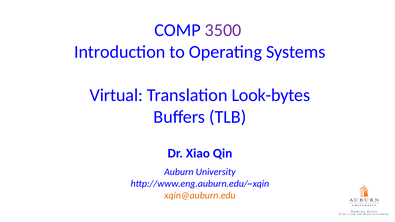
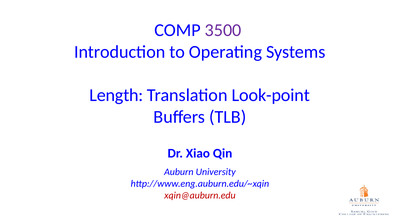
Virtual: Virtual -> Length (116, 95)
Look-bytes: Look-bytes -> Look-point (271, 95)
xqin@auburn.edu colour: orange -> red (200, 195)
